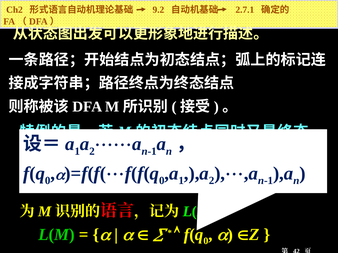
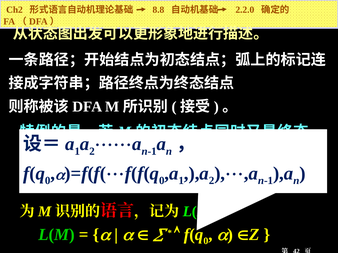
9.2: 9.2 -> 8.8 (158, 10)
2.7.1: 2.7.1 -> 2.2.0 (245, 10)
